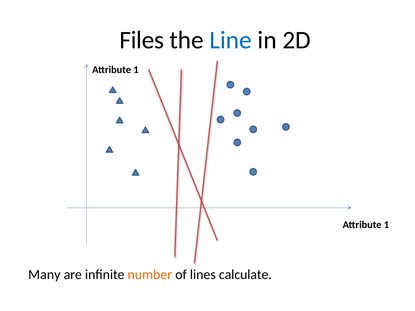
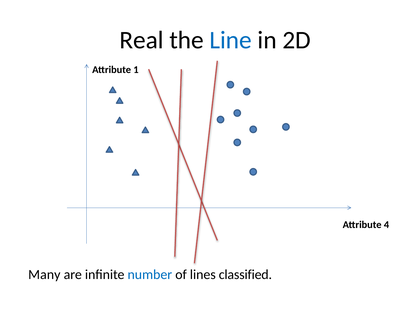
Files: Files -> Real (142, 40)
1: 1 -> 4 (386, 225)
number colour: orange -> blue (150, 275)
calculate: calculate -> classified (245, 275)
